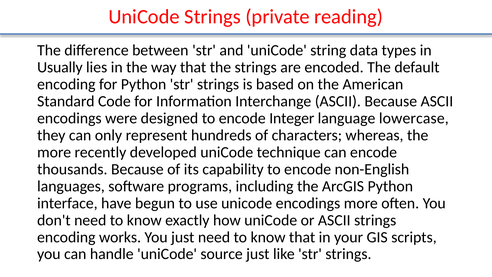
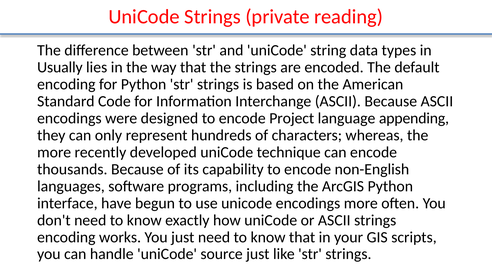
Integer: Integer -> Project (292, 118)
lowercase: lowercase -> appending (414, 118)
